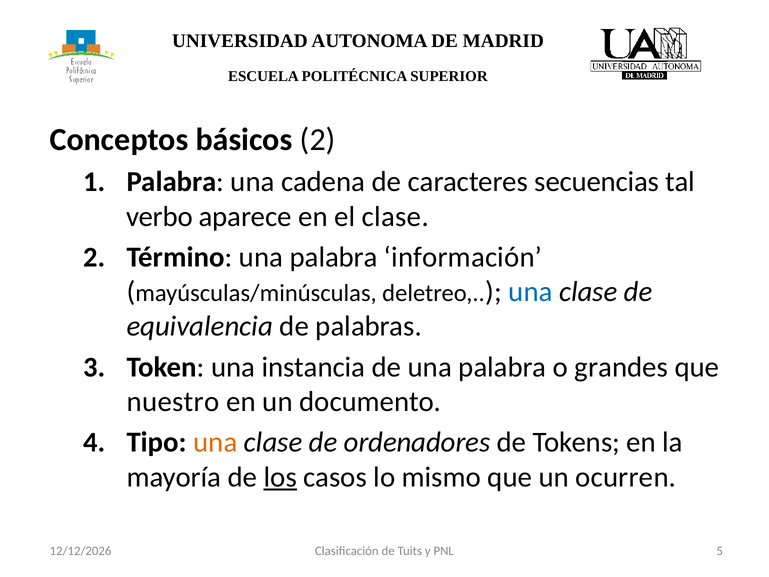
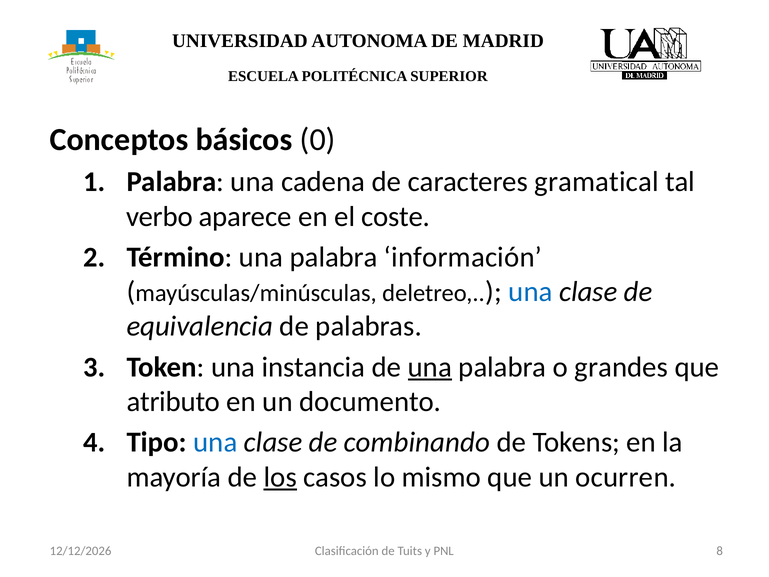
básicos 2: 2 -> 0 (318, 139)
secuencias: secuencias -> gramatical (597, 182)
el clase: clase -> coste (396, 216)
una underline: none -> present (430, 367)
nuestro: nuestro -> atributo (173, 402)
una colour: orange -> blue (215, 442)
ordenadores: ordenadores -> combinando (417, 442)
5: 5 -> 8 (720, 551)
